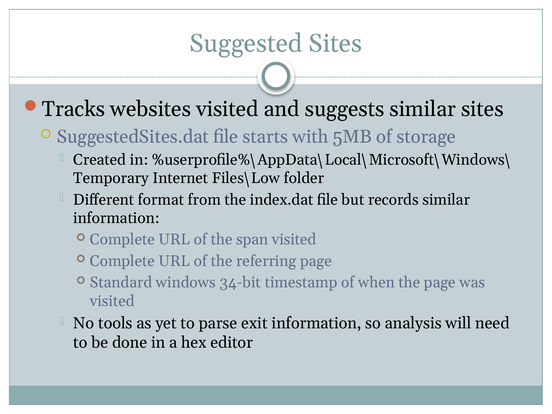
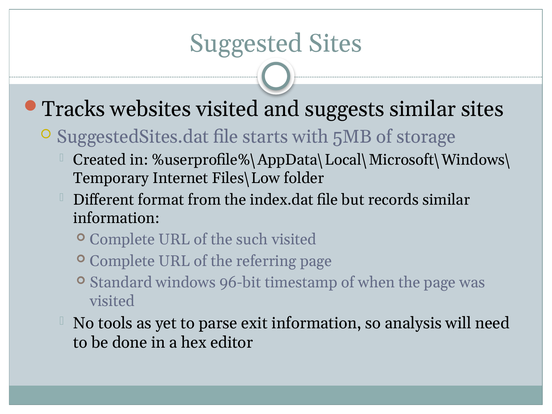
span: span -> such (252, 240)
34-bit: 34-bit -> 96-bit (240, 283)
